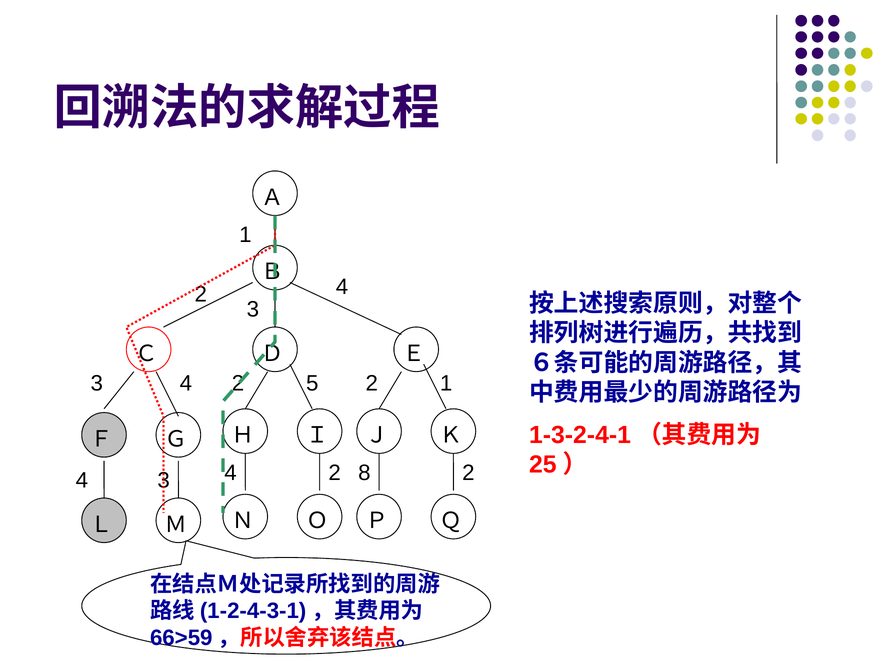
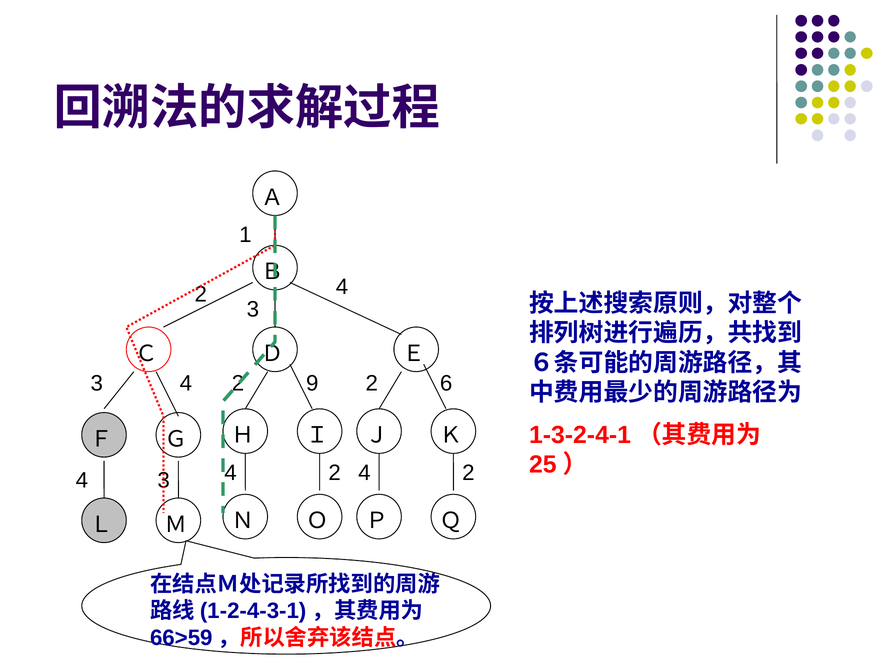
5: 5 -> 9 (312, 384)
2 1: 1 -> 6 (446, 384)
2 8: 8 -> 4 (364, 473)
